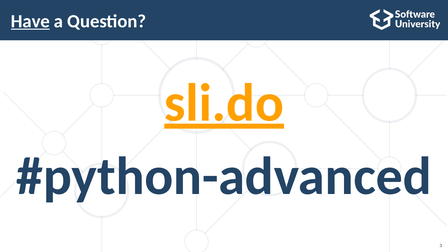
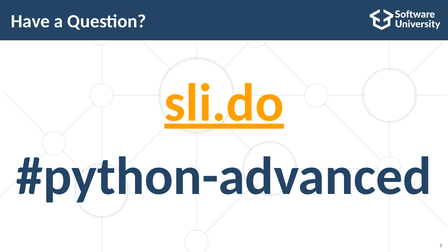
Have underline: present -> none (30, 21)
